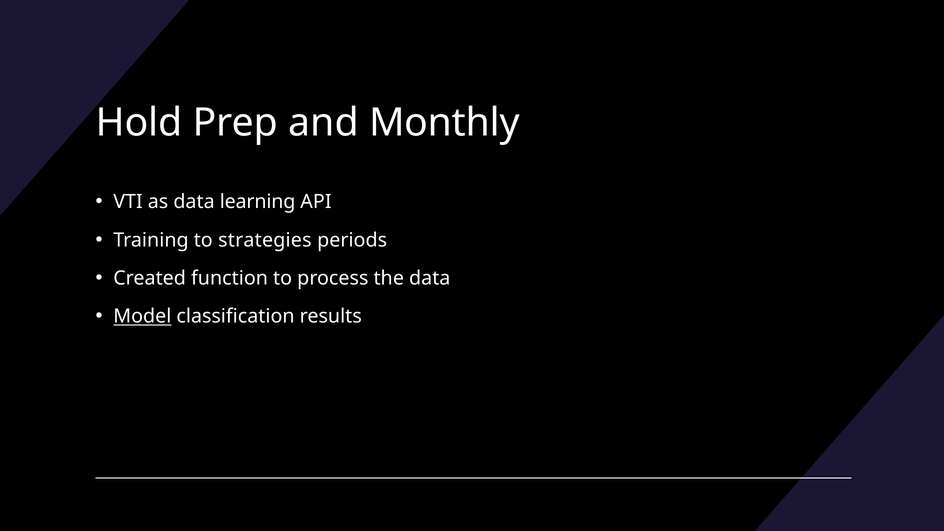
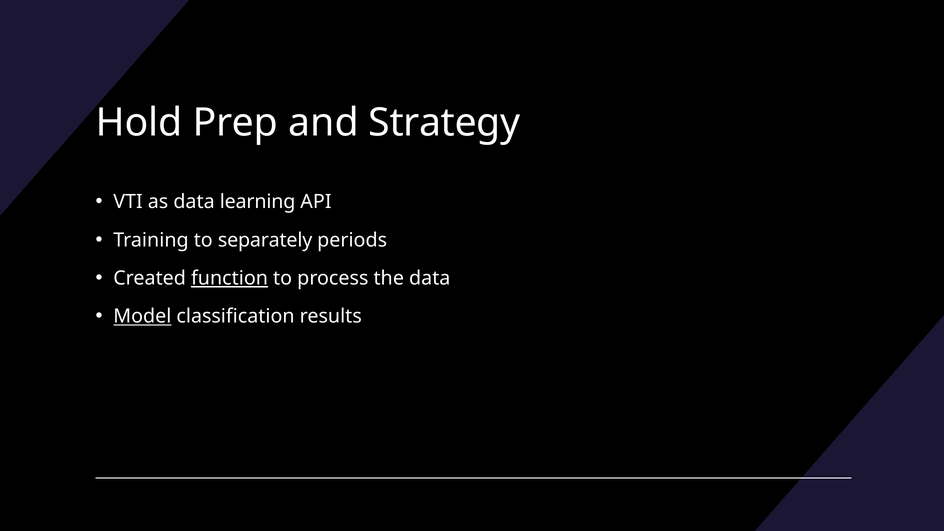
Monthly: Monthly -> Strategy (444, 123)
strategies: strategies -> separately (265, 240)
function underline: none -> present (230, 278)
